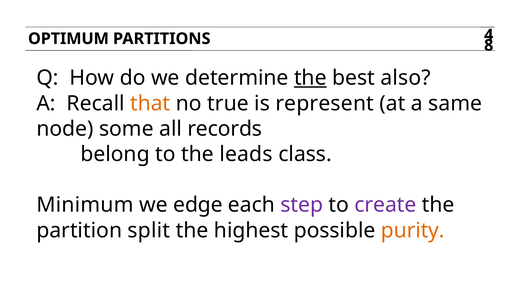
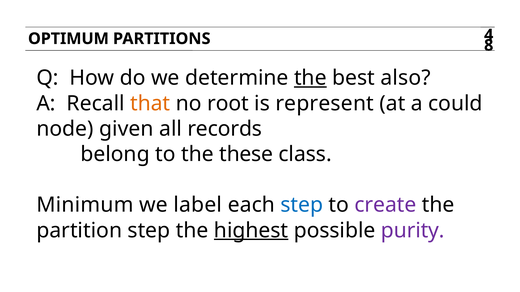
true: true -> root (228, 103)
same: same -> could (455, 103)
some: some -> given (126, 129)
leads: leads -> these (246, 154)
edge: edge -> label (198, 205)
step colour: purple -> blue (302, 205)
partition split: split -> step (149, 230)
highest underline: none -> present (251, 230)
purity colour: orange -> purple (413, 230)
